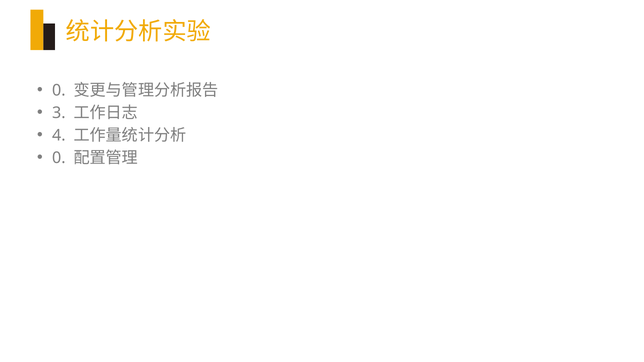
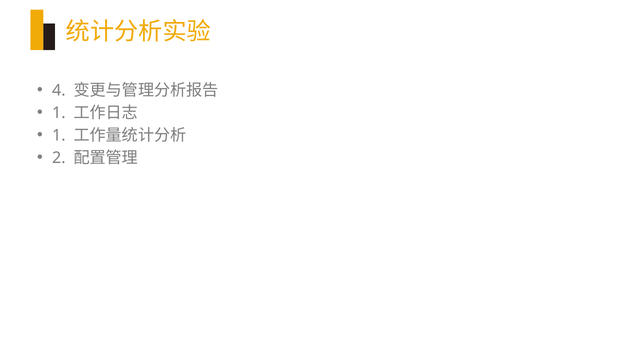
0: 0 -> 4 (59, 91)
3: 3 -> 1 (59, 113)
4: 4 -> 1 (59, 136)
0: 0 -> 2 (59, 158)
